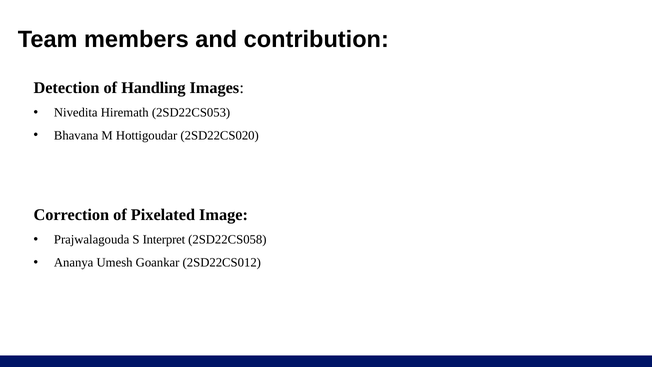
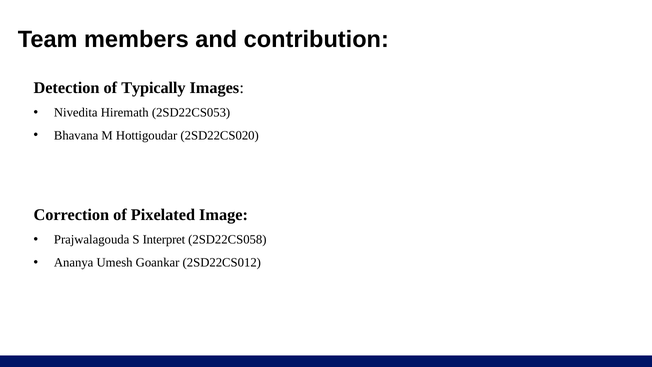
Handling: Handling -> Typically (153, 88)
